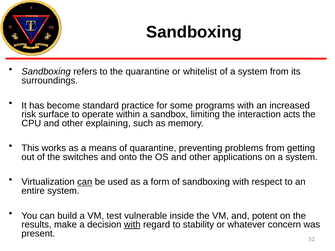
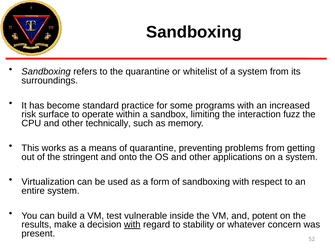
acts: acts -> fuzz (292, 114)
explaining: explaining -> technically (108, 123)
switches: switches -> stringent (81, 157)
can underline: present -> none (85, 182)
